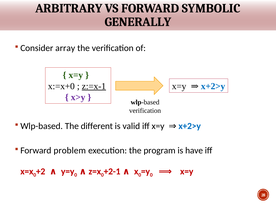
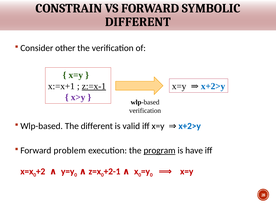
ARBITRARY: ARBITRARY -> CONSTRAIN (69, 8)
GENERALLY: GENERALLY -> DIFFERENT (138, 22)
array: array -> other (65, 48)
x:=x+0: x:=x+0 -> x:=x+1 (61, 86)
program underline: none -> present (160, 151)
